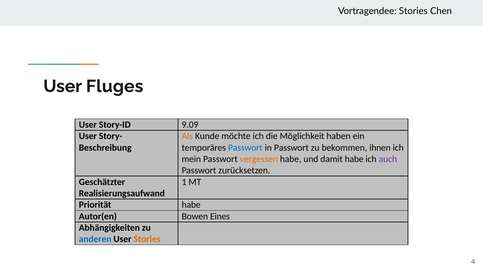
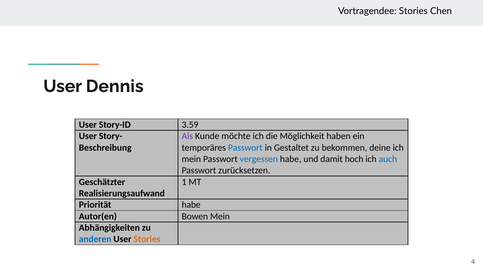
Fluges: Fluges -> Dennis (115, 86)
9.09: 9.09 -> 3.59 (190, 125)
Als colour: orange -> purple (187, 136)
in Passwort: Passwort -> Gestaltet (291, 147)
ihnen: ihnen -> deine (380, 147)
vergessen colour: orange -> blue (259, 159)
damit habe: habe -> hoch (354, 159)
auch colour: purple -> blue (388, 159)
Bowen Eines: Eines -> Mein (220, 216)
